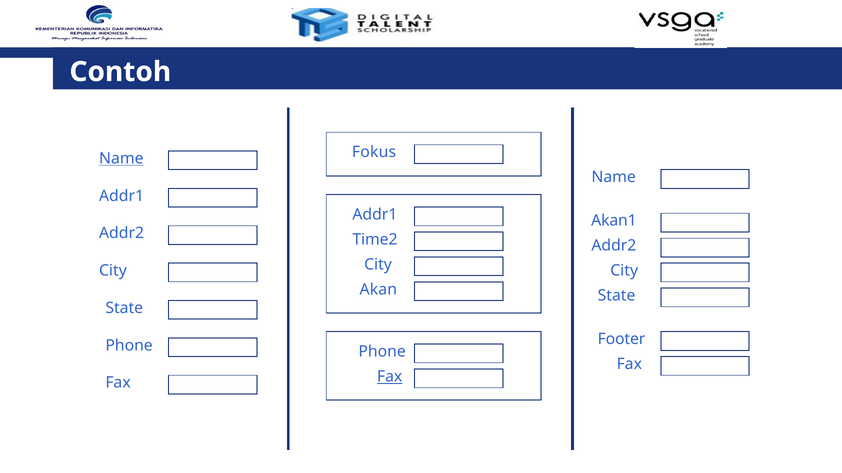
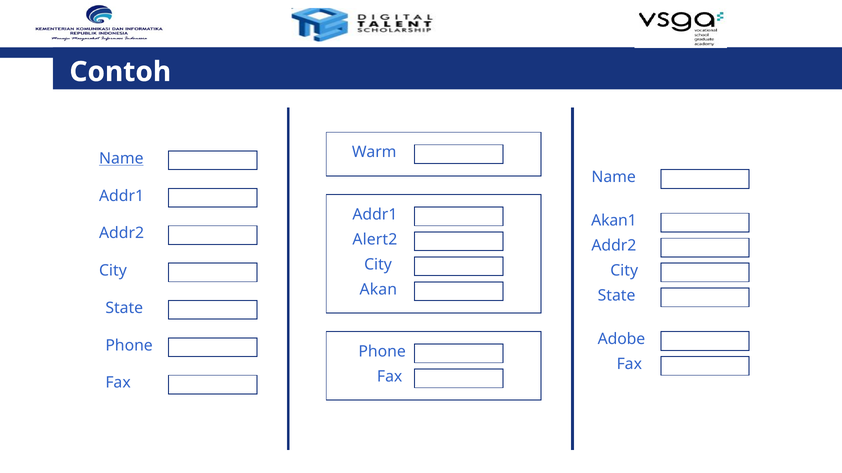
Fokus: Fokus -> Warm (374, 152)
Time2: Time2 -> Alert2 (375, 240)
Footer: Footer -> Adobe (621, 340)
Fax underline: present -> none (390, 377)
